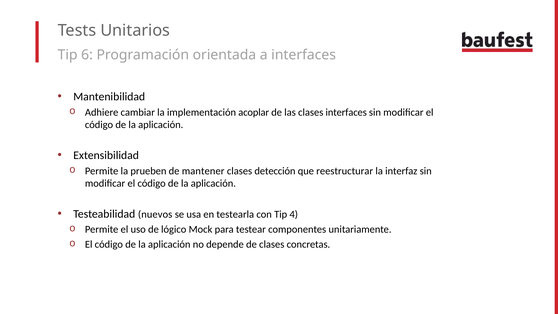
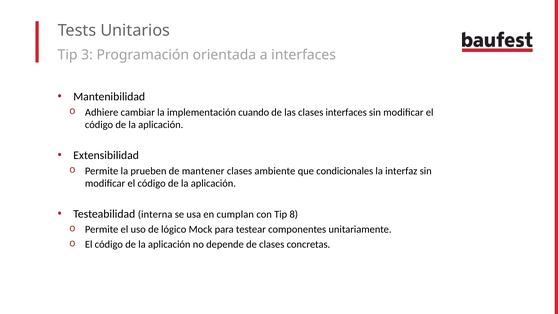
6: 6 -> 3 (87, 55)
acoplar: acoplar -> cuando (254, 112)
detección: detección -> ambiente (275, 171)
reestructurar: reestructurar -> condicionales (345, 171)
nuevos: nuevos -> interna (155, 214)
testearla: testearla -> cumplan (235, 214)
4: 4 -> 8 (294, 214)
